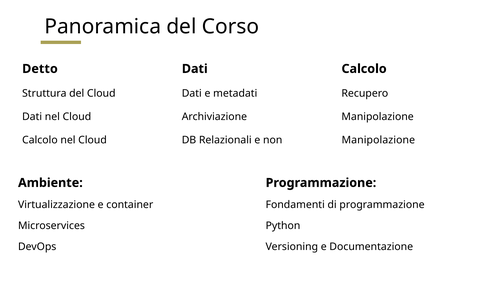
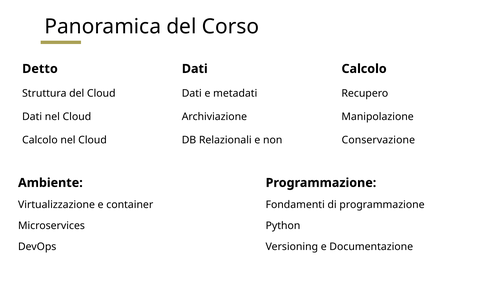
Manipolazione: Manipolazione -> Conservazione (378, 140)
